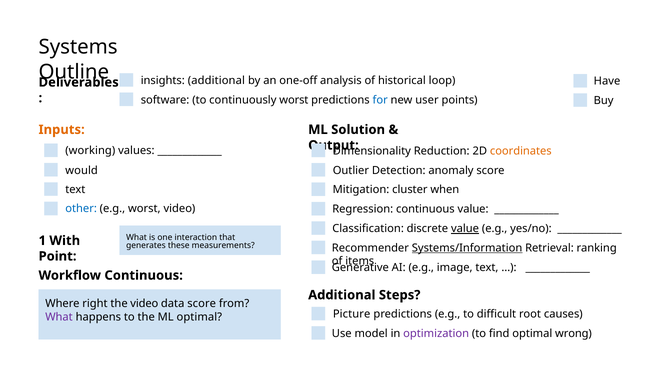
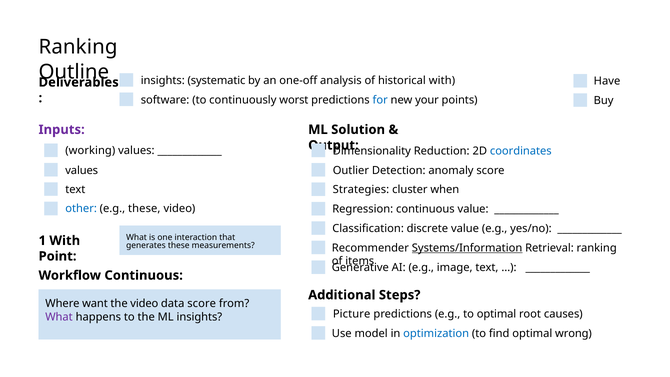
Systems: Systems -> Ranking (78, 47)
insights additional: additional -> systematic (216, 81)
historical loop: loop -> with (442, 81)
user: user -> your (427, 100)
Inputs colour: orange -> purple (62, 130)
coordinates colour: orange -> blue (521, 151)
would: would -> values (82, 170)
Mitigation: Mitigation -> Strategies (361, 190)
e.g worst: worst -> these (144, 208)
value underline: present -> none (465, 229)
right: right -> want (95, 303)
to difficult: difficult -> optimal (497, 314)
ML optimal: optimal -> insights (199, 317)
optimization colour: purple -> blue (436, 333)
